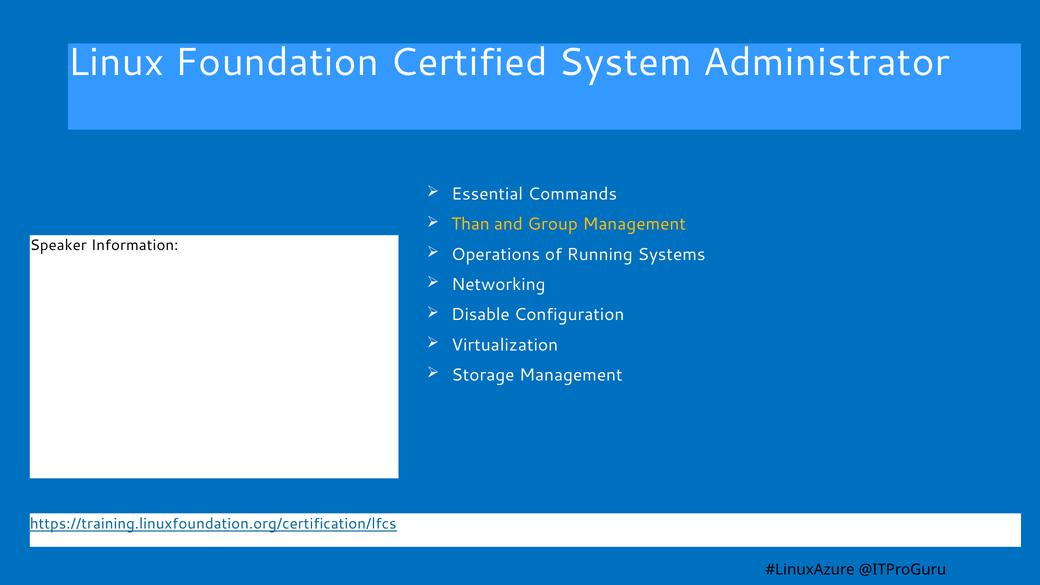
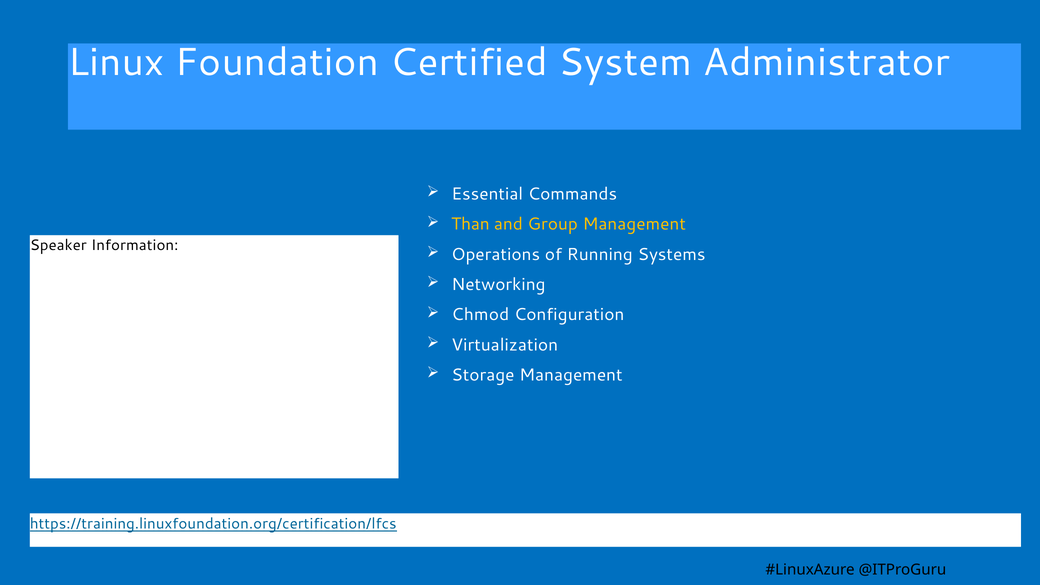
Disable: Disable -> Chmod (480, 315)
